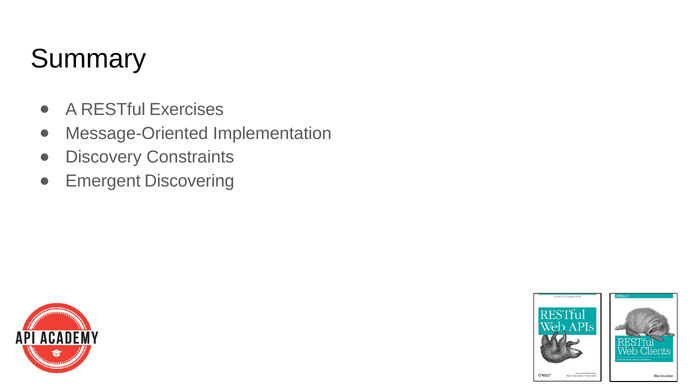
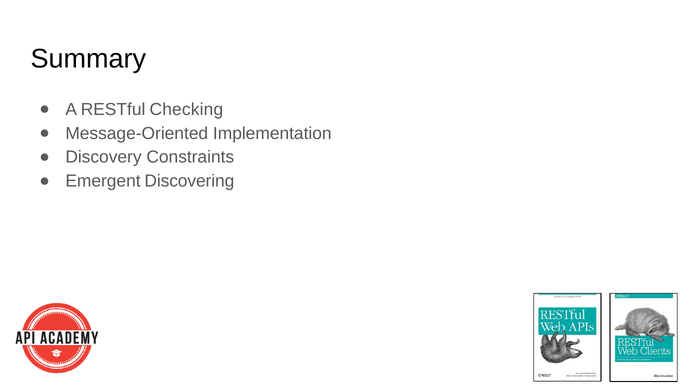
Exercises: Exercises -> Checking (186, 109)
